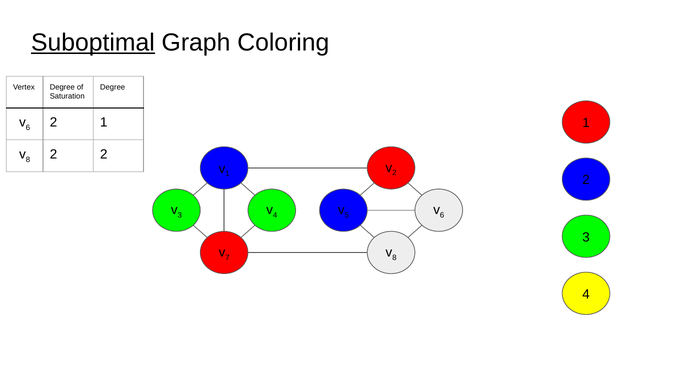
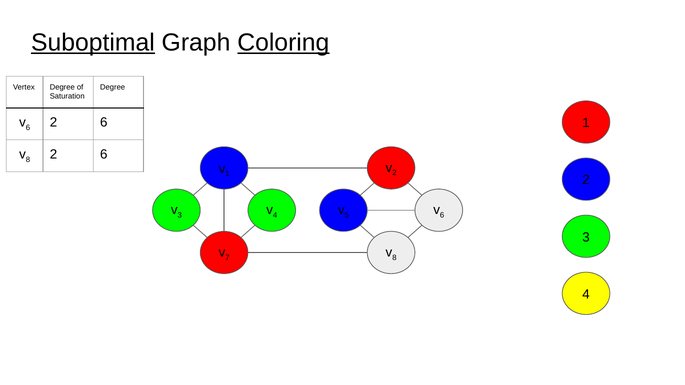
Coloring underline: none -> present (283, 43)
1: 1 -> 6 (104, 123)
2: 2 -> 6 (104, 155)
